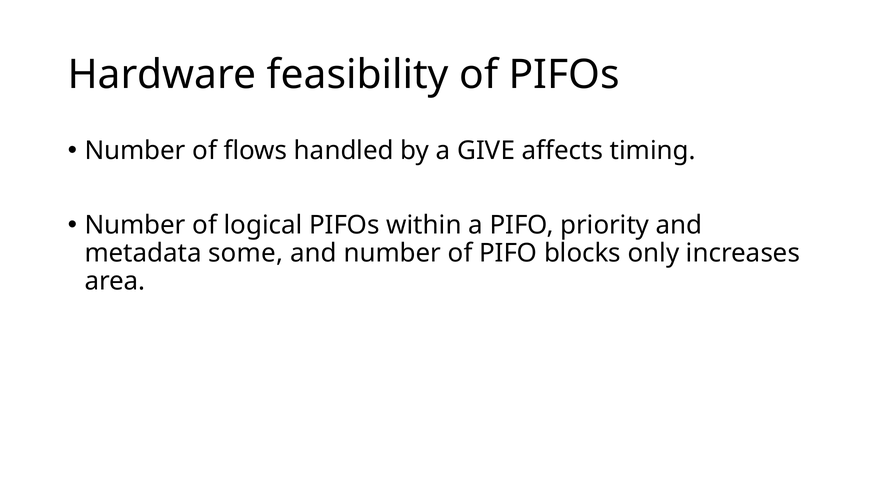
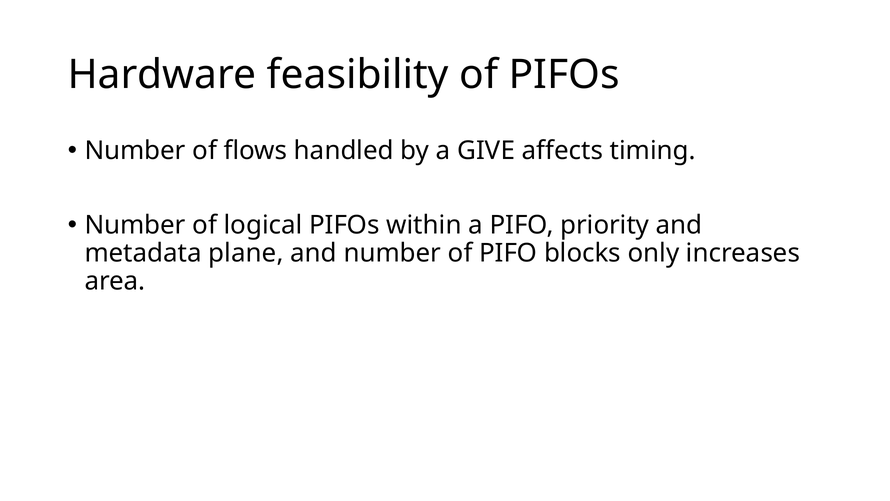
some: some -> plane (246, 253)
